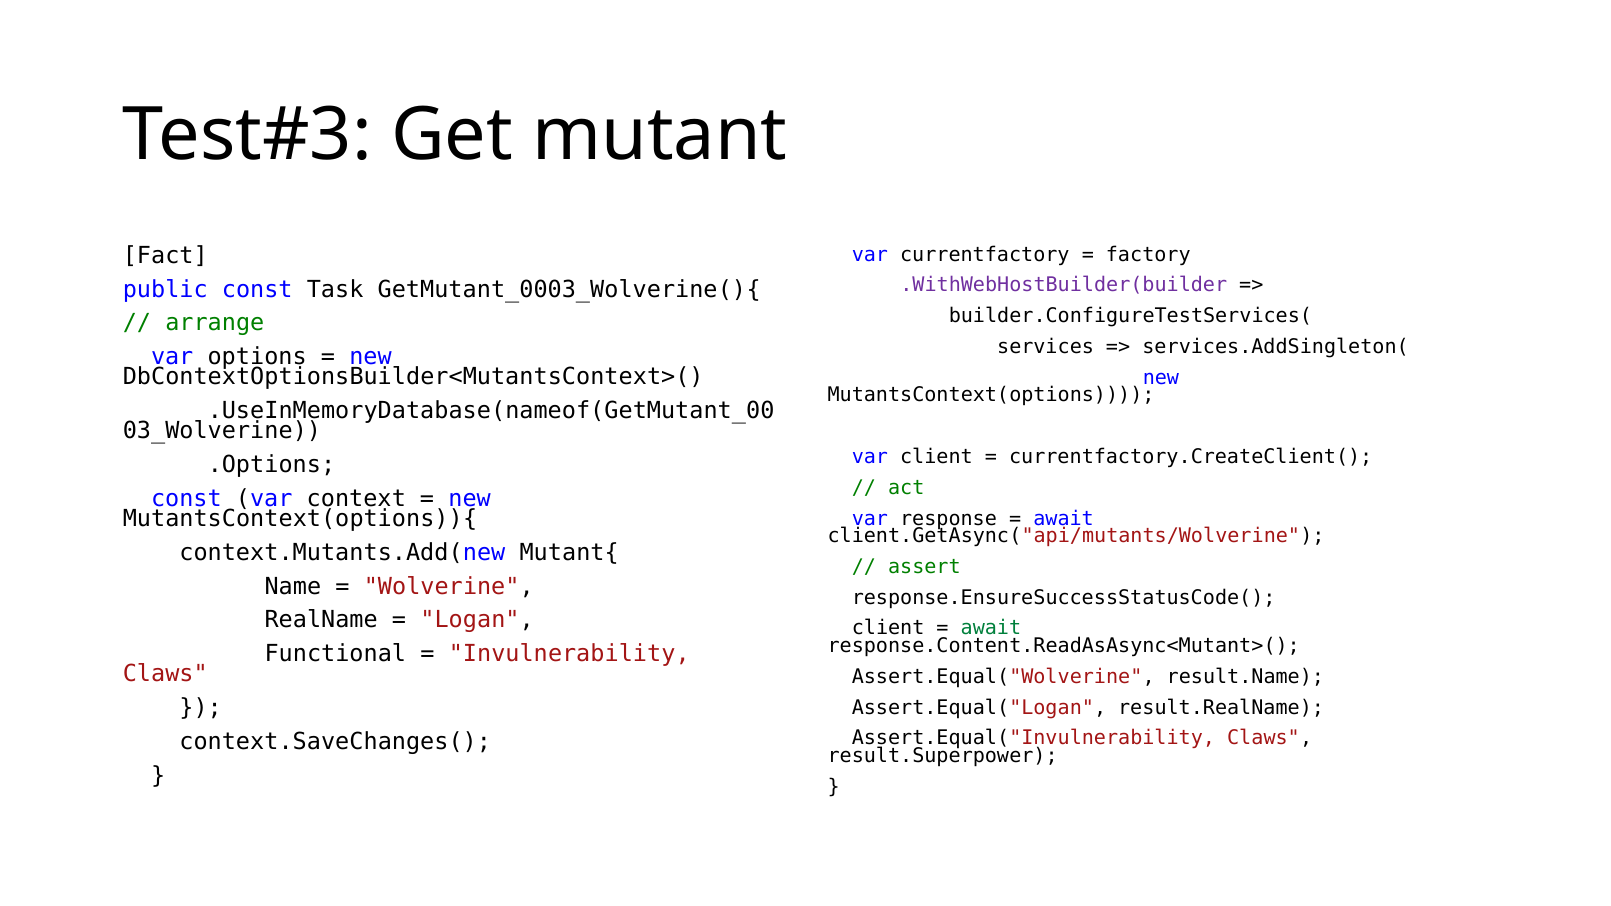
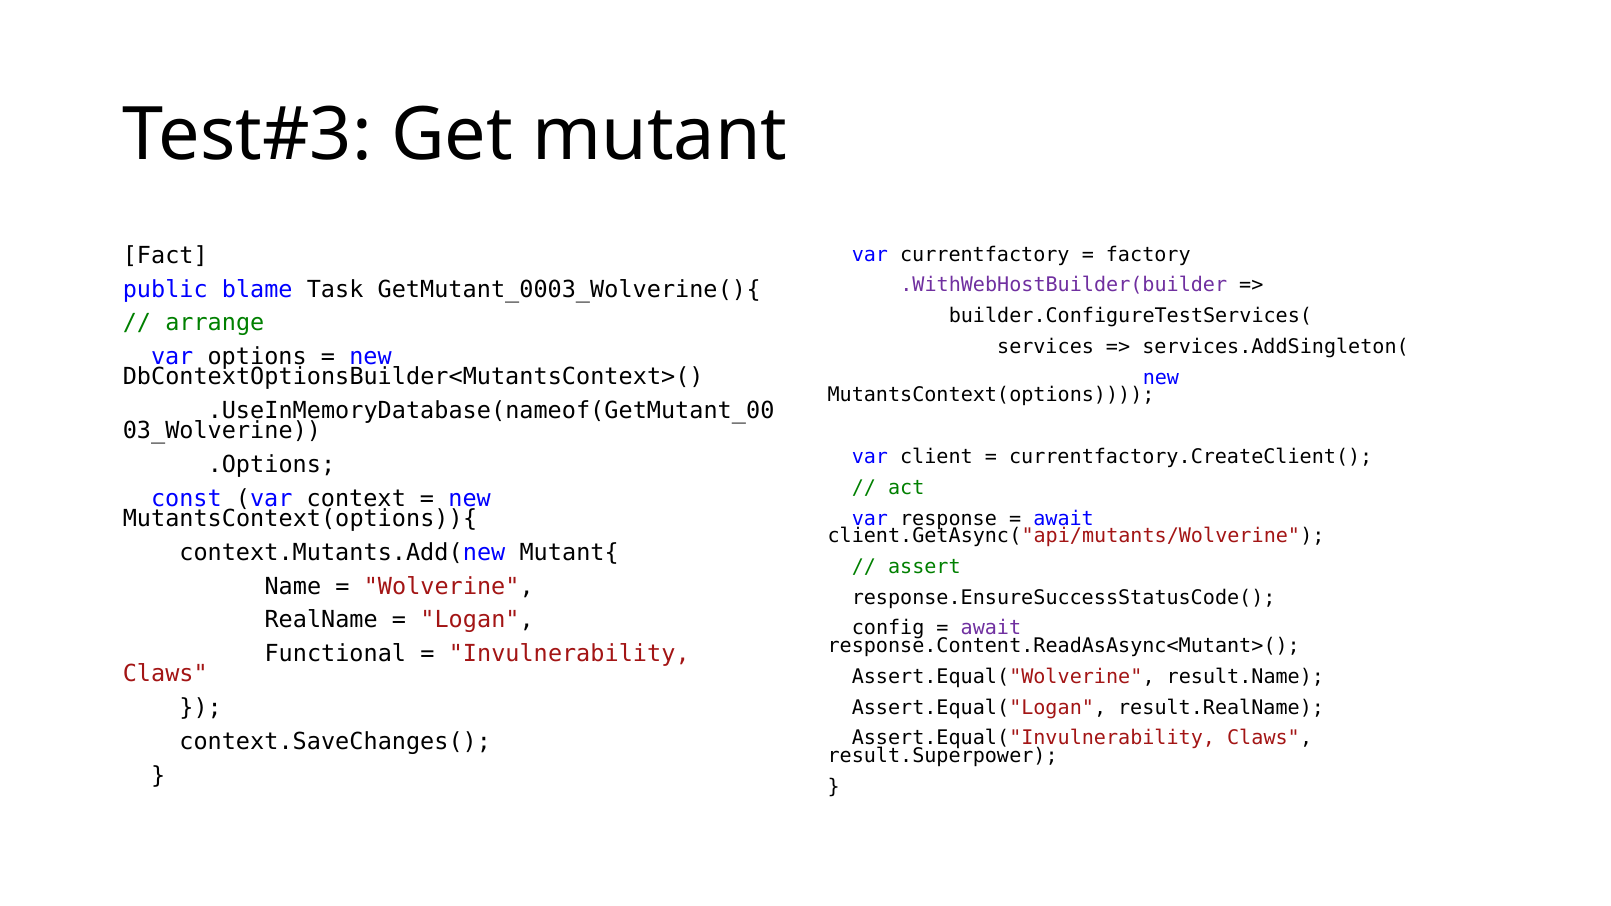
public const: const -> blame (257, 290)
client: client -> config (888, 628)
await colour: green -> purple (991, 628)
